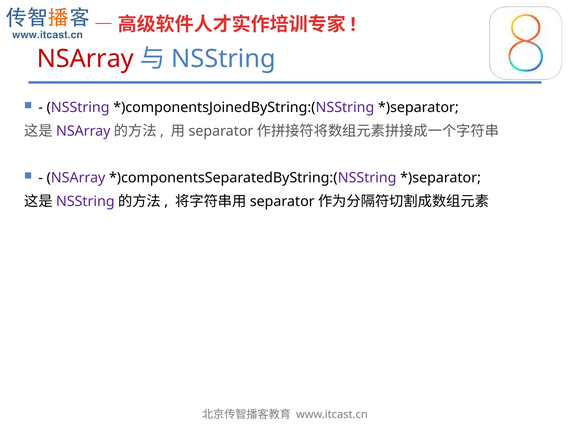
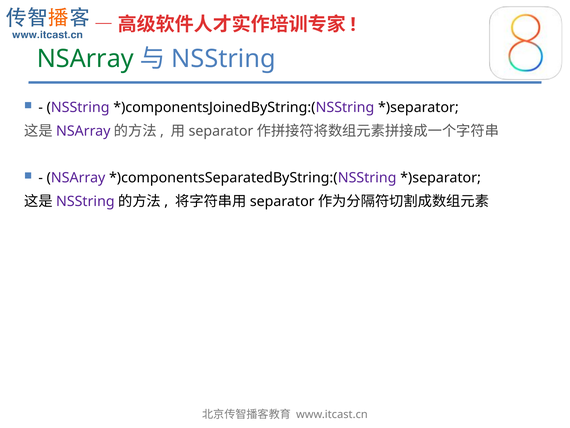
NSArray colour: red -> green (85, 59)
